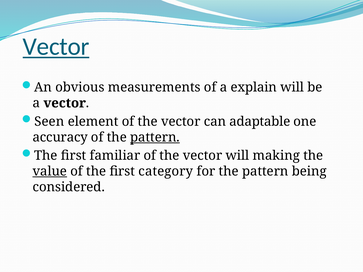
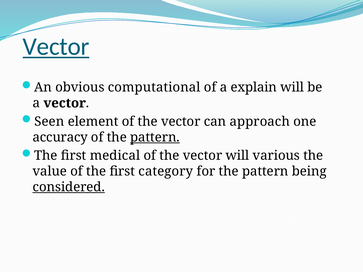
measurements: measurements -> computational (154, 87)
adaptable: adaptable -> approach (260, 122)
familiar: familiar -> medical (115, 156)
making: making -> various (276, 156)
value underline: present -> none (50, 171)
considered underline: none -> present (69, 187)
